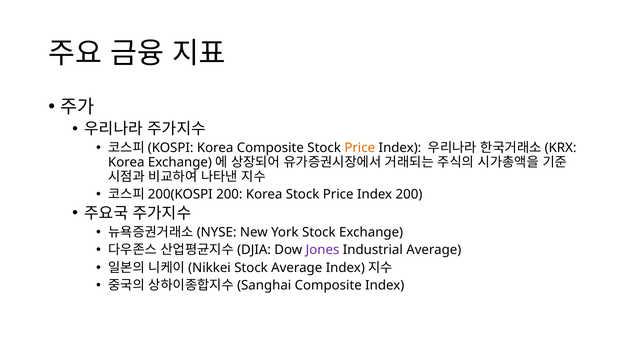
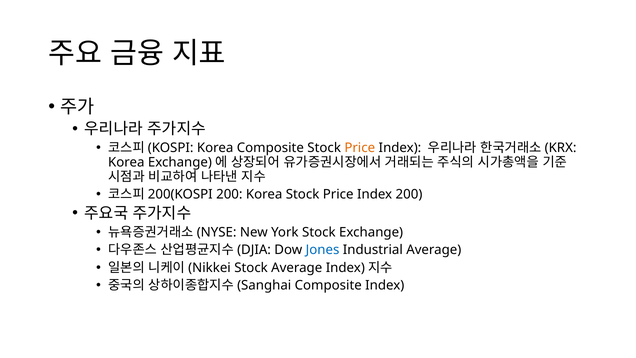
Jones colour: purple -> blue (323, 250)
